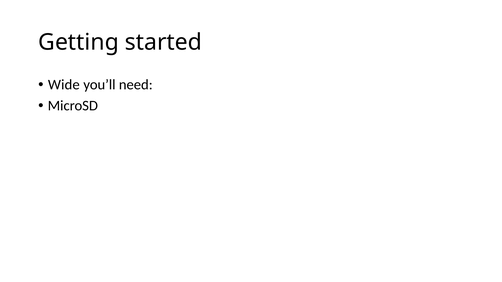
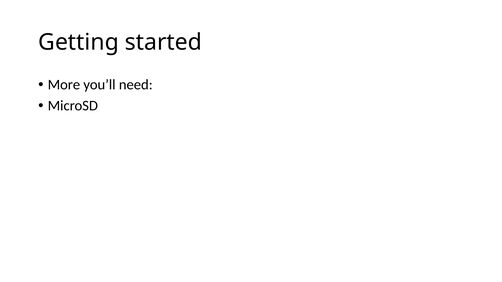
Wide: Wide -> More (64, 85)
